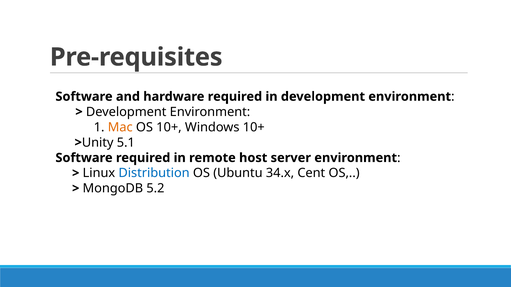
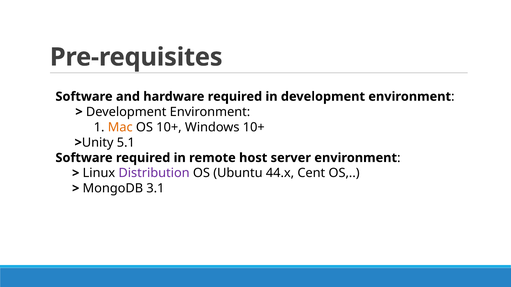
Distribution colour: blue -> purple (154, 173)
34.x: 34.x -> 44.x (280, 173)
5.2: 5.2 -> 3.1 (155, 189)
